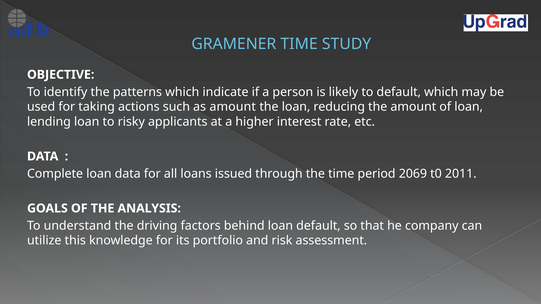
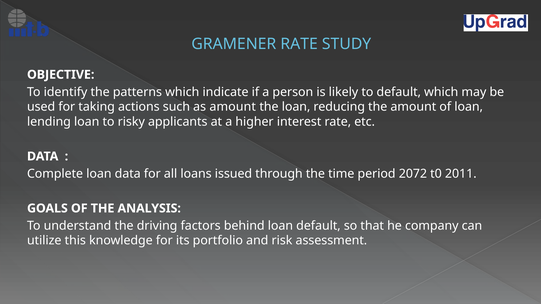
GRAMENER TIME: TIME -> RATE (299, 44)
2069: 2069 -> 2072 (413, 174)
